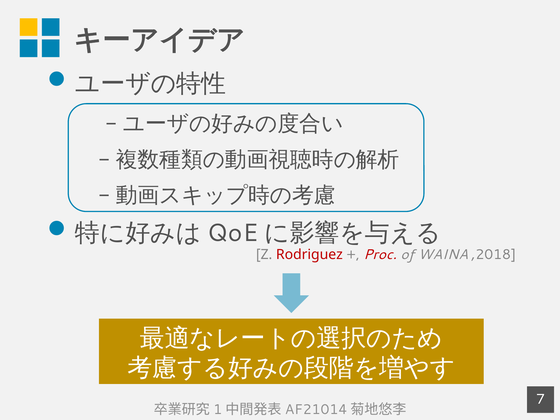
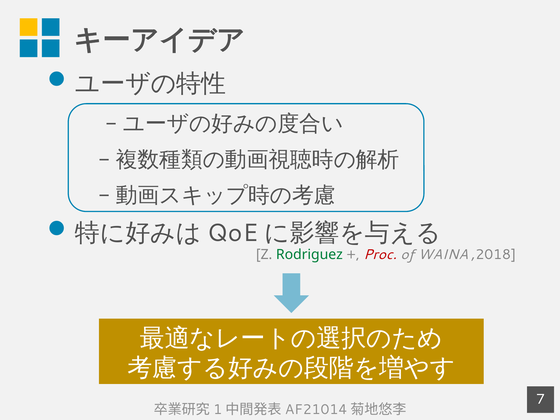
Rodriguez colour: red -> green (309, 255)
